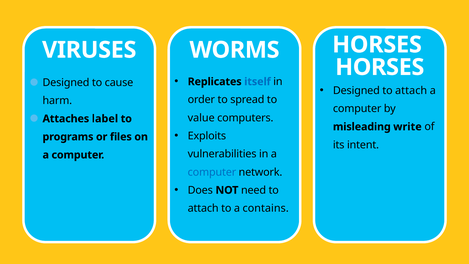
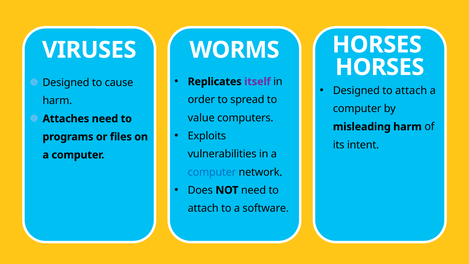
itself colour: blue -> purple (257, 82)
Attaches label: label -> need (105, 119)
misleading write: write -> harm (408, 127)
contains: contains -> software (266, 208)
